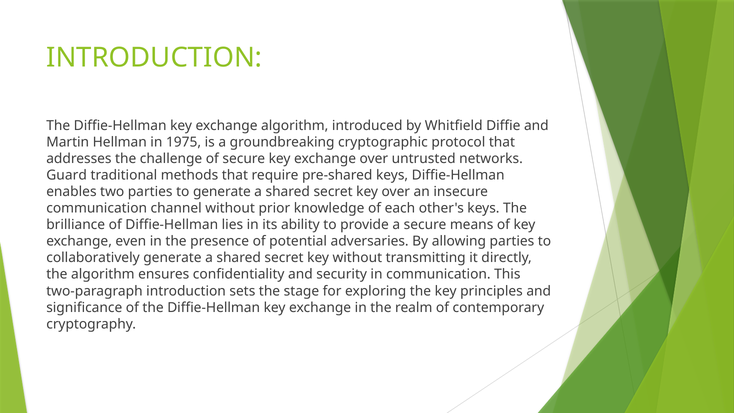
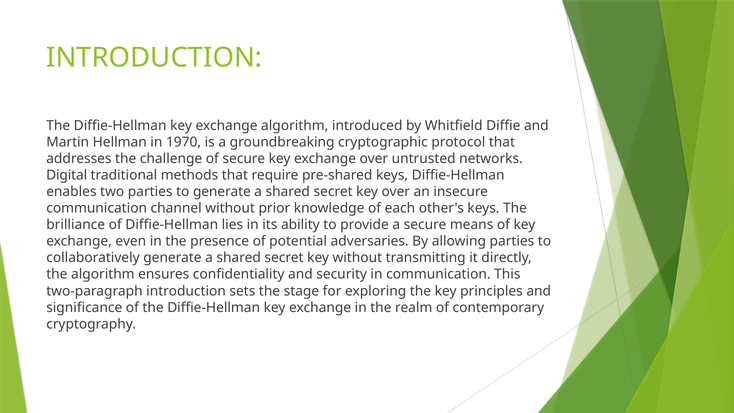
1975: 1975 -> 1970 (184, 142)
Guard: Guard -> Digital (67, 175)
